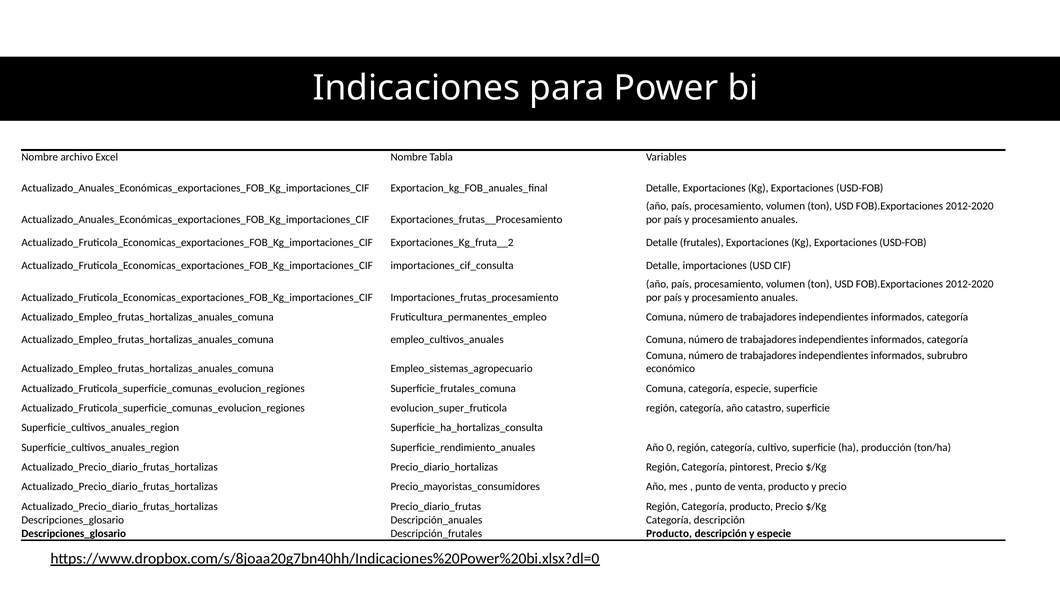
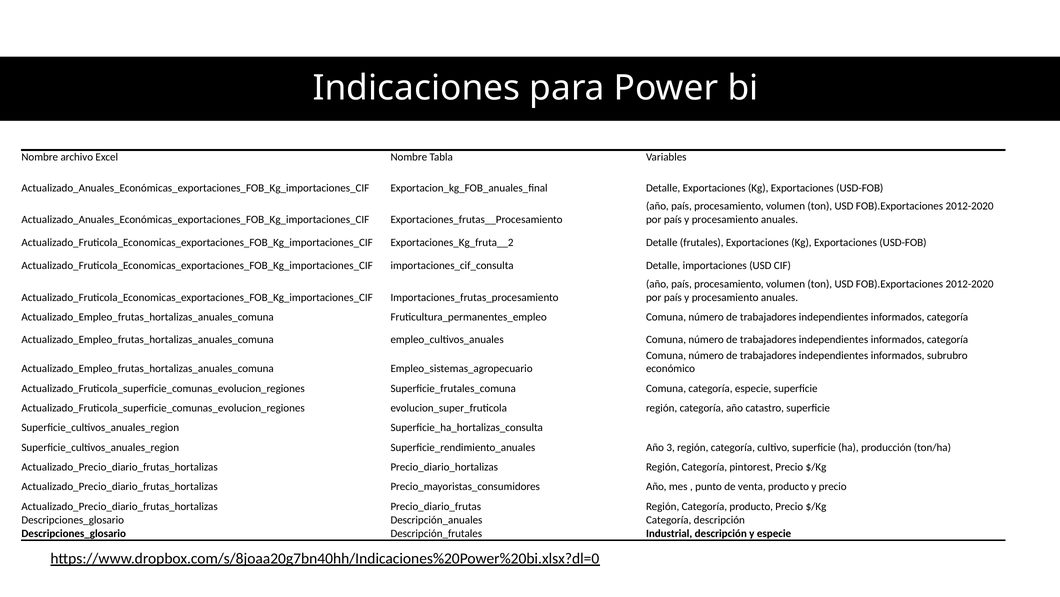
0: 0 -> 3 (671, 447)
Producto: Producto -> Industrial (669, 533)
